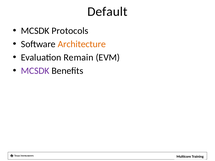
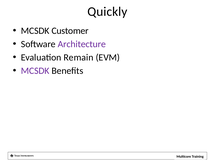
Default: Default -> Quickly (107, 12)
Protocols: Protocols -> Customer (70, 31)
Architecture colour: orange -> purple (82, 44)
